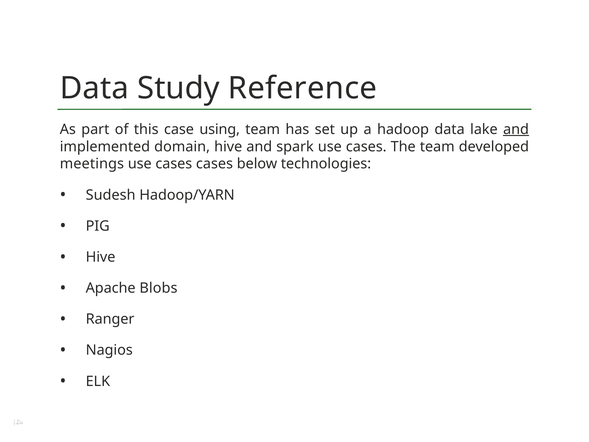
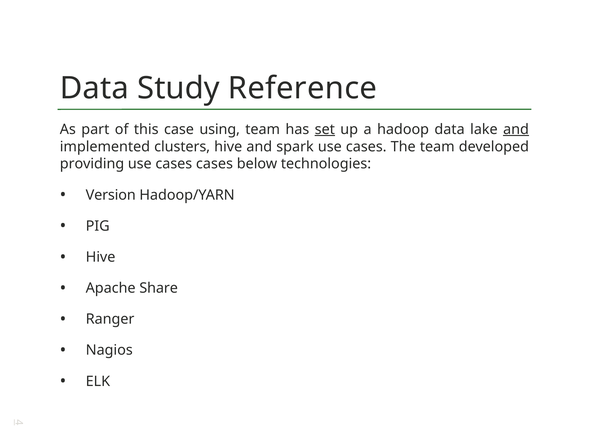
set underline: none -> present (325, 129)
domain: domain -> clusters (182, 147)
meetings: meetings -> providing (92, 164)
Sudesh: Sudesh -> Version (111, 195)
Blobs: Blobs -> Share (159, 288)
